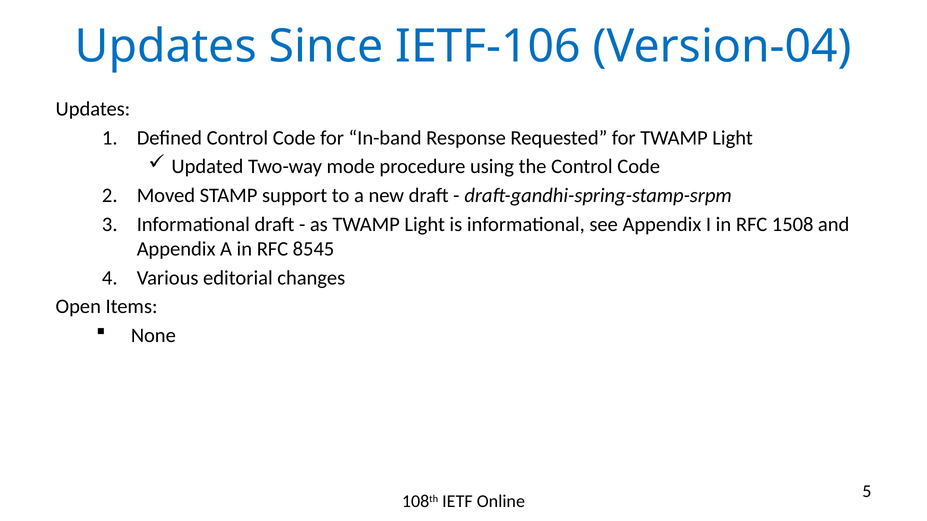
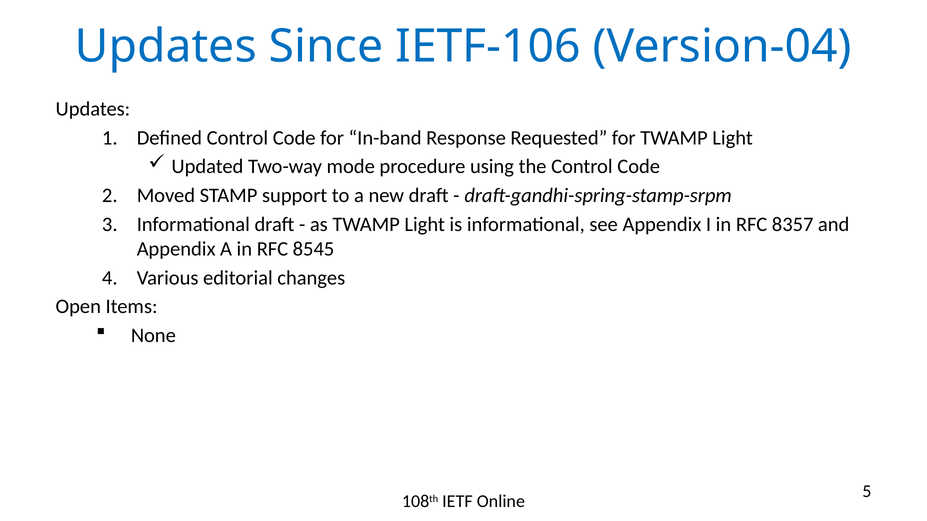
1508: 1508 -> 8357 (793, 225)
